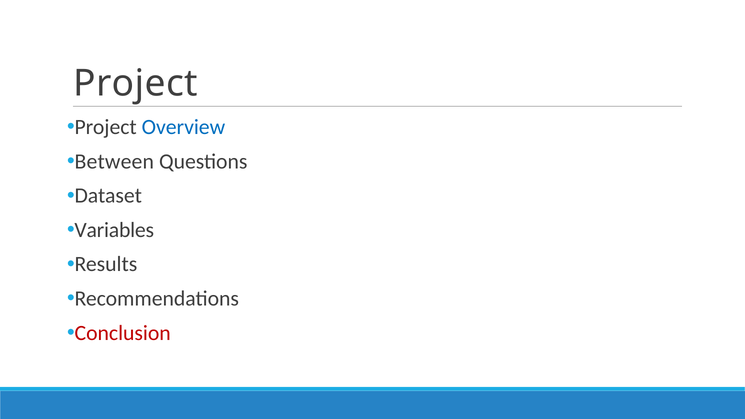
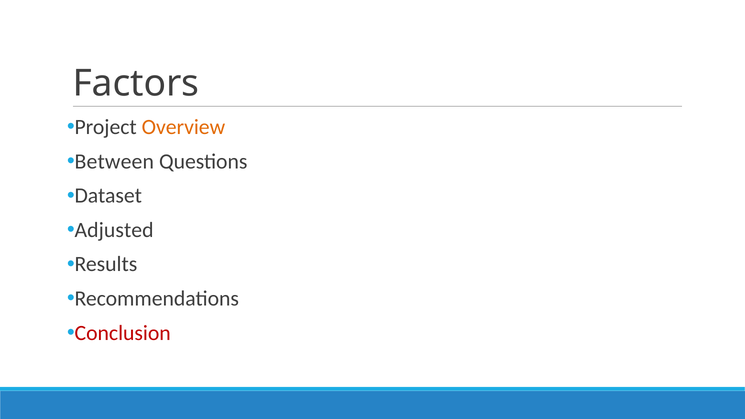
Project: Project -> Factors (136, 83)
Overview colour: blue -> orange (183, 127)
Variables: Variables -> Adjusted (114, 230)
